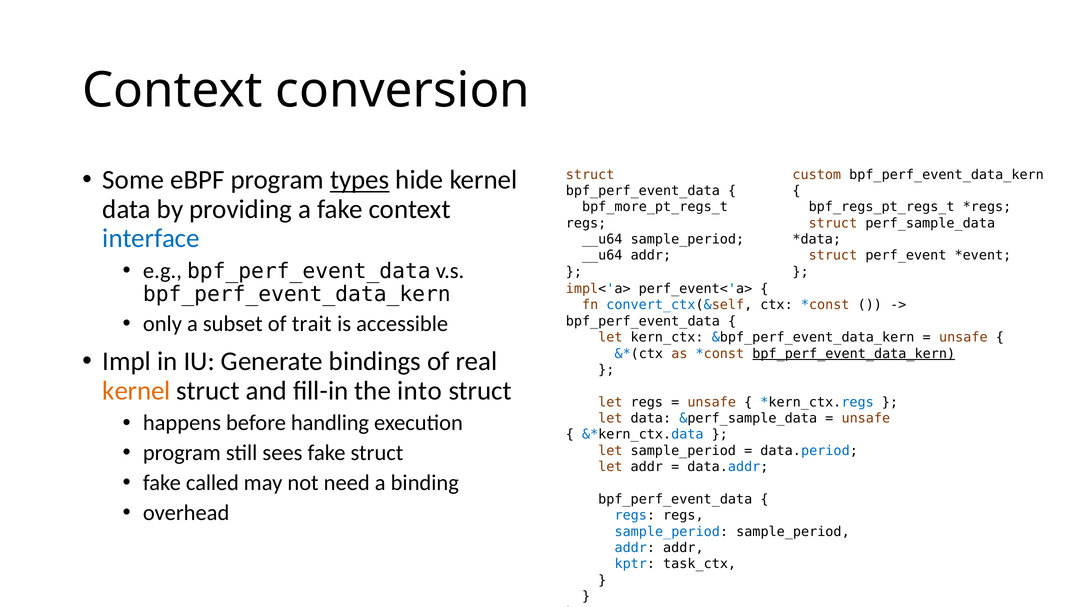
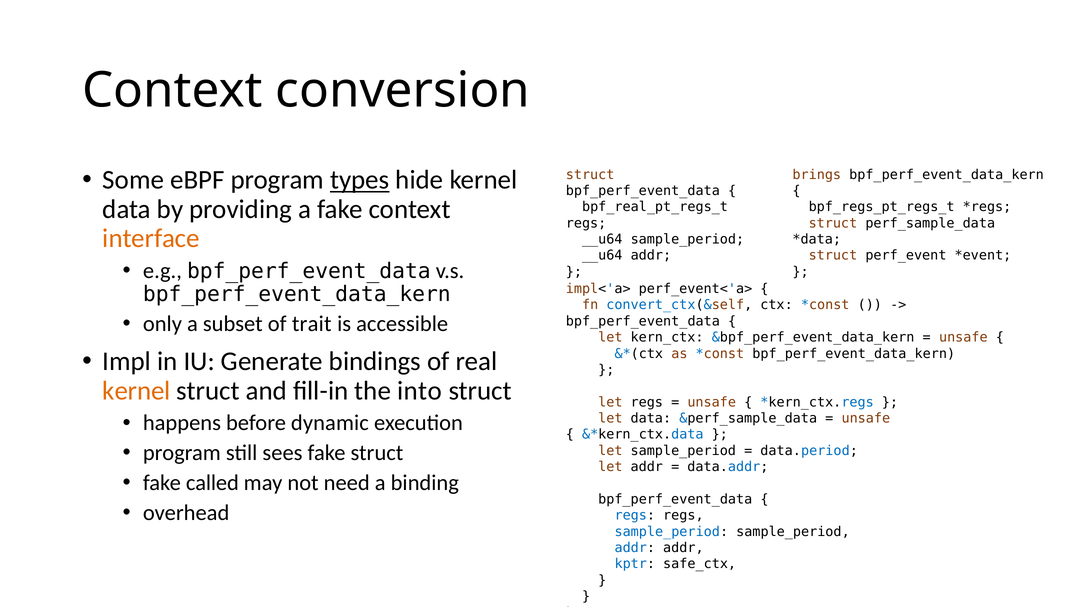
custom: custom -> brings (817, 175)
bpf_more_pt_regs_t: bpf_more_pt_regs_t -> bpf_real_pt_regs_t (655, 207)
interface colour: blue -> orange (151, 238)
bpf_perf_event_data_kern underline: present -> none (854, 354)
handling: handling -> dynamic (330, 423)
task_ctx: task_ctx -> safe_ctx (700, 564)
